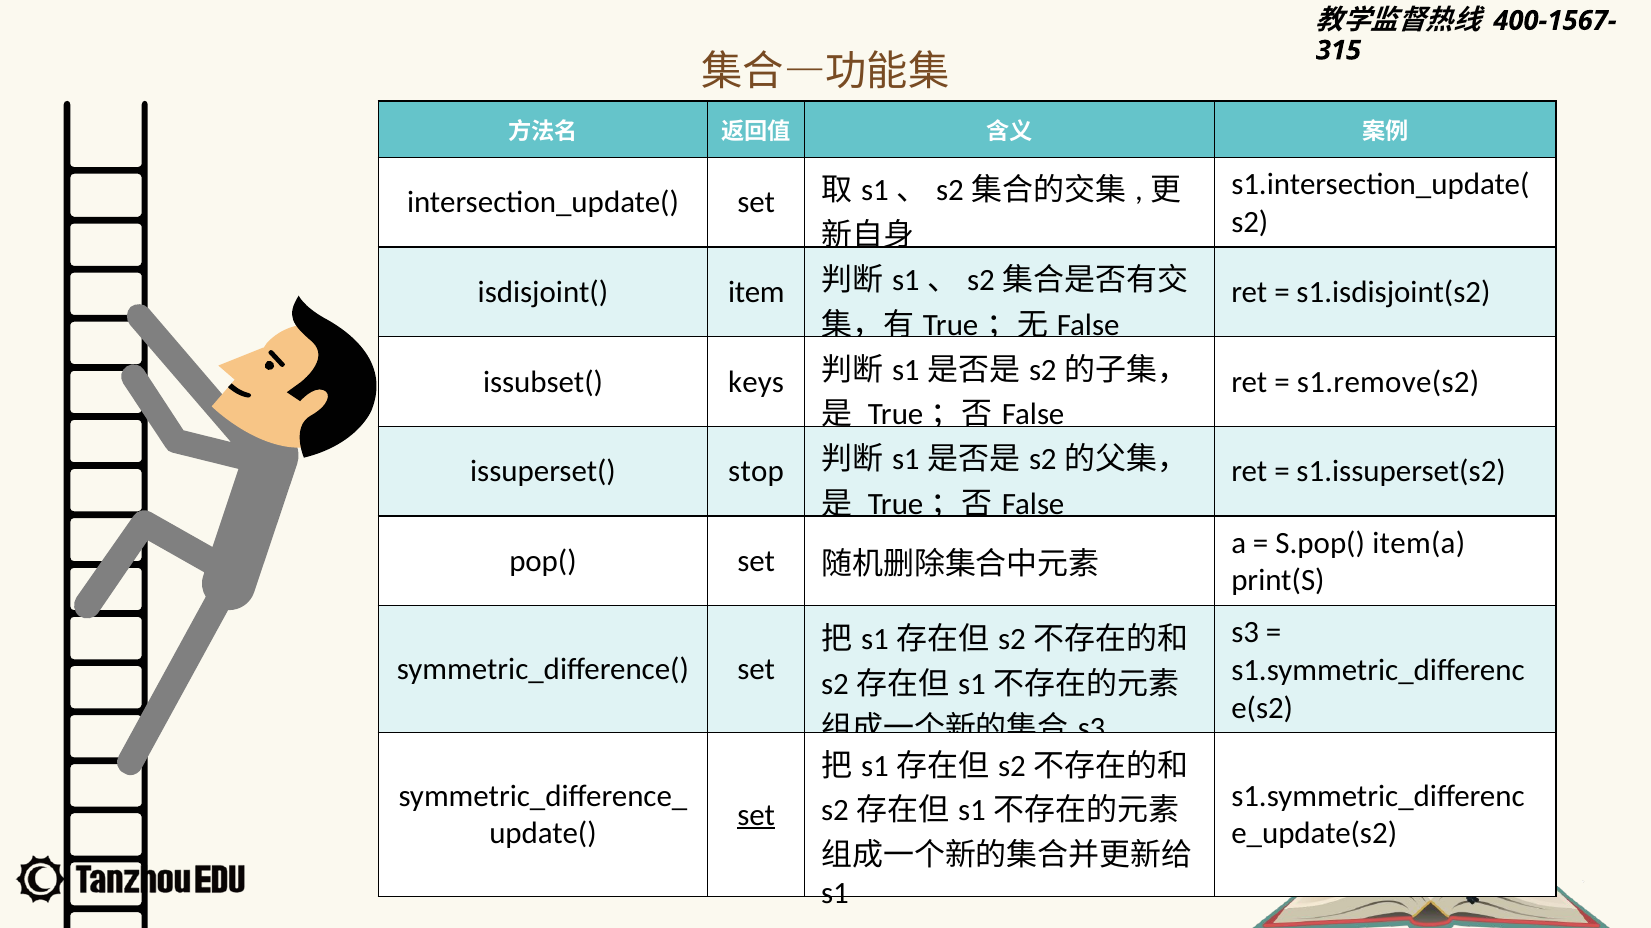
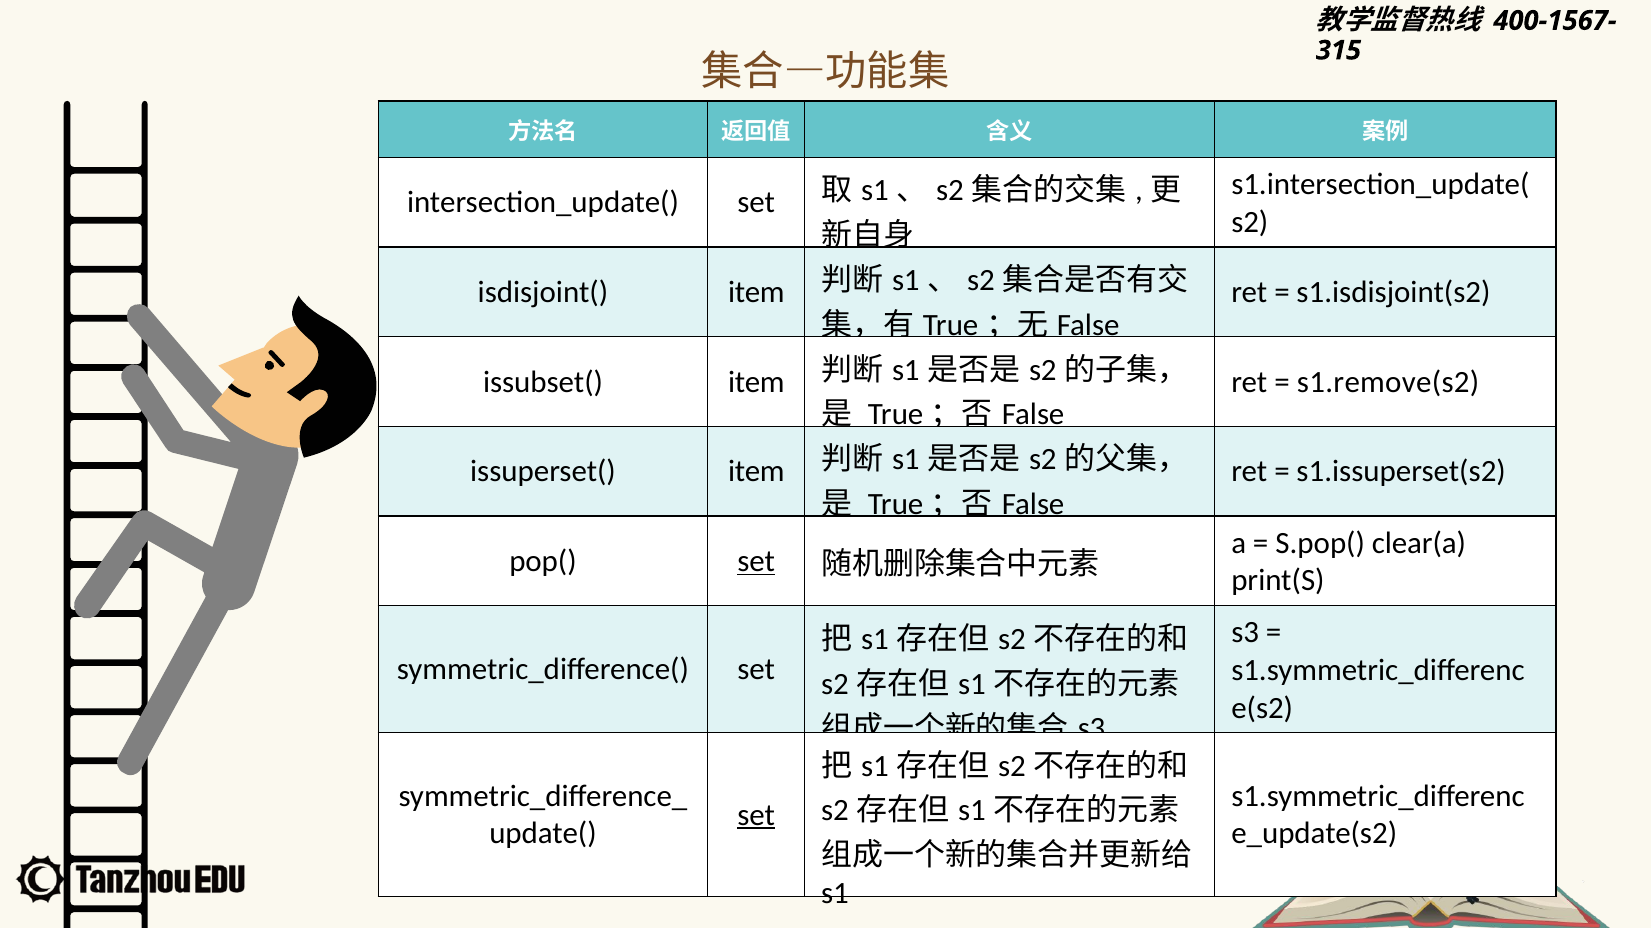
issubset( keys: keys -> item (756, 382)
issuperset( stop: stop -> item (756, 472)
item(a: item(a -> clear(a (1419, 543)
set underline: none -> present (756, 562)
